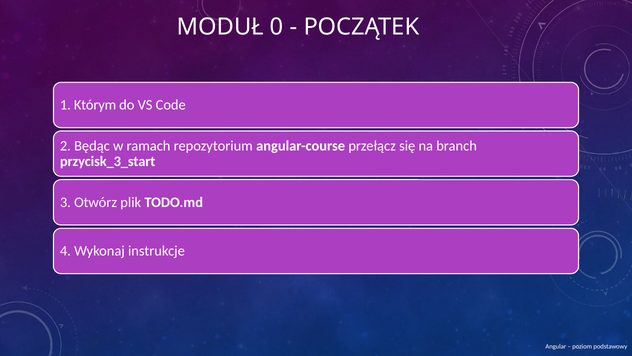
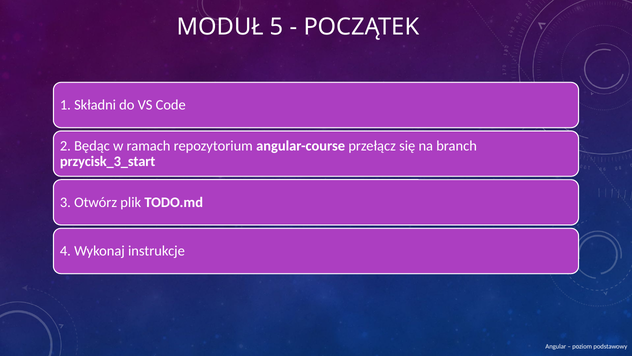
0: 0 -> 5 (277, 27)
Którym: Którym -> Składni (95, 105)
